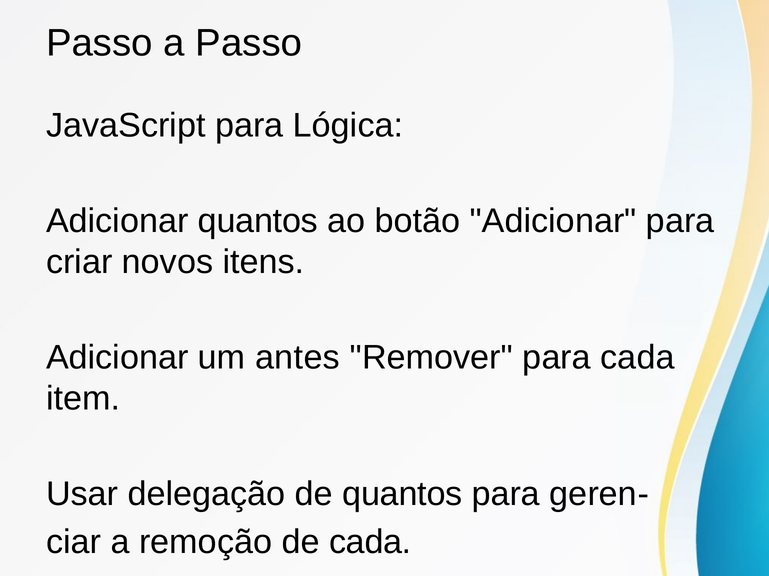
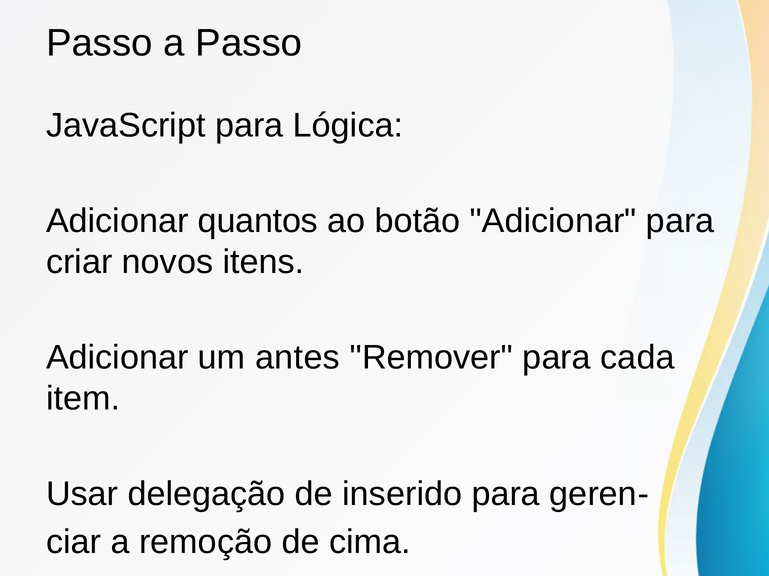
de quantos: quantos -> inserido (402, 495)
de cada: cada -> cima (370, 543)
